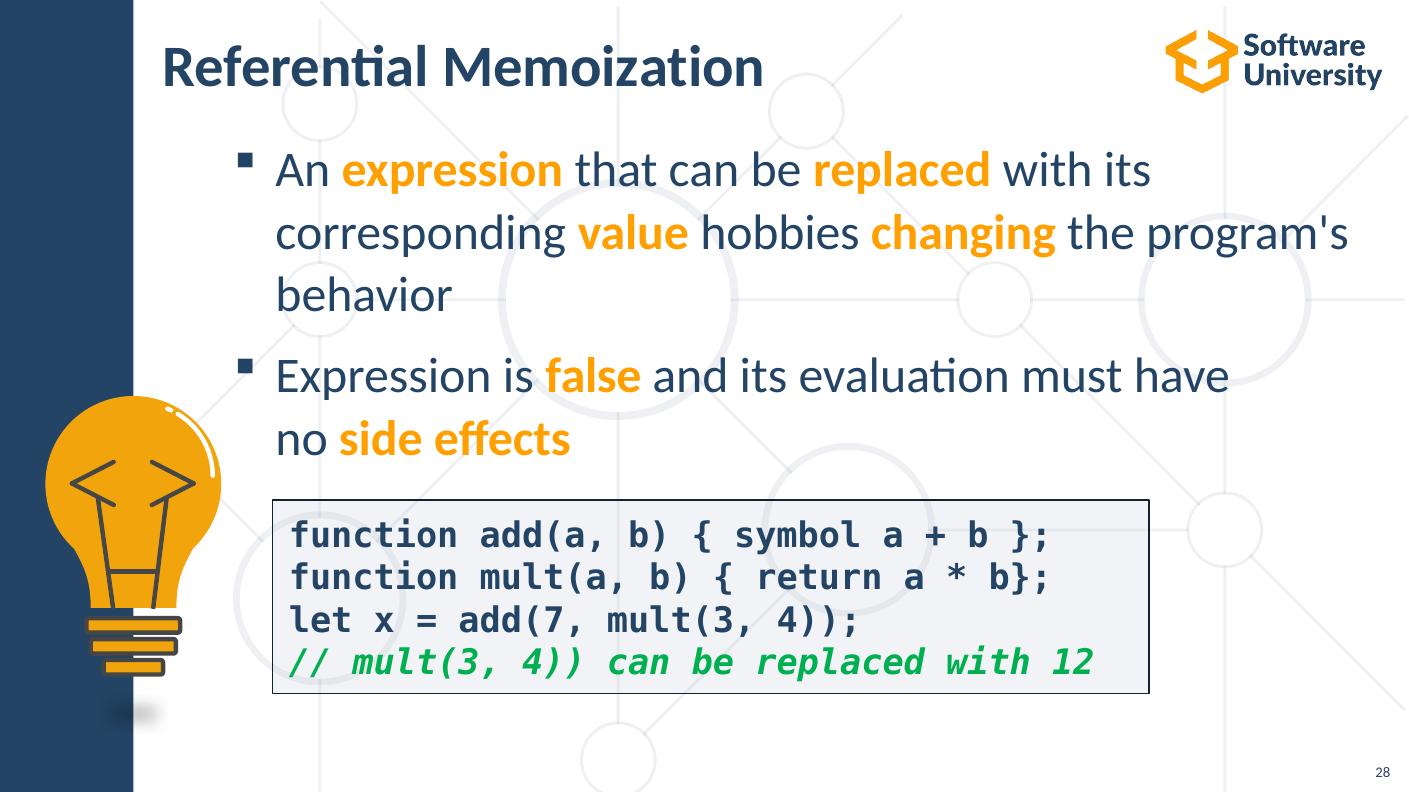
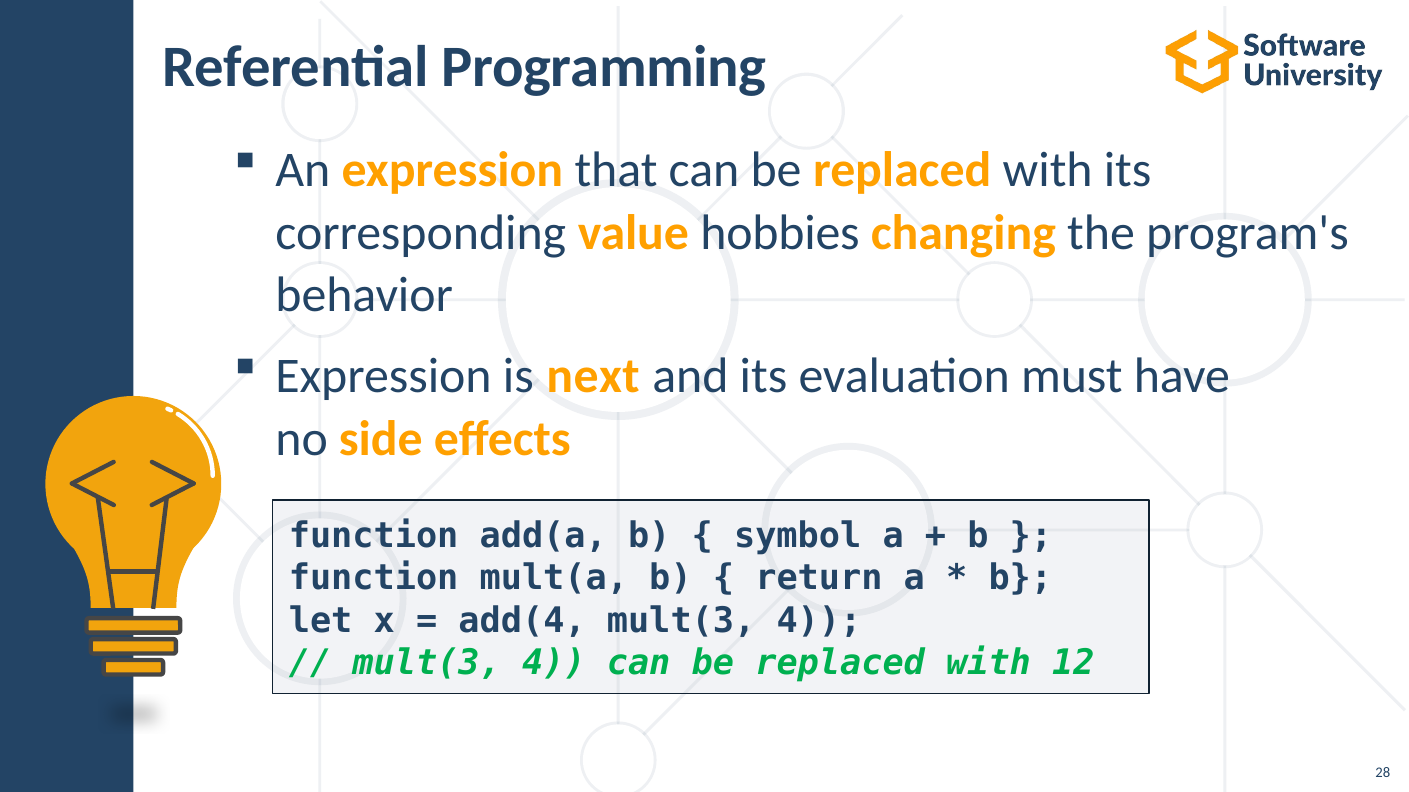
Memoization: Memoization -> Programming (604, 67)
false: false -> next (593, 376)
add(7: add(7 -> add(4 (522, 621)
